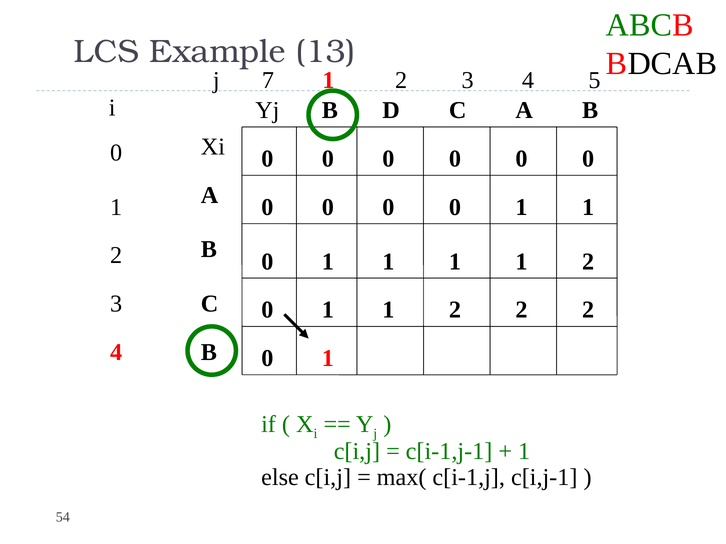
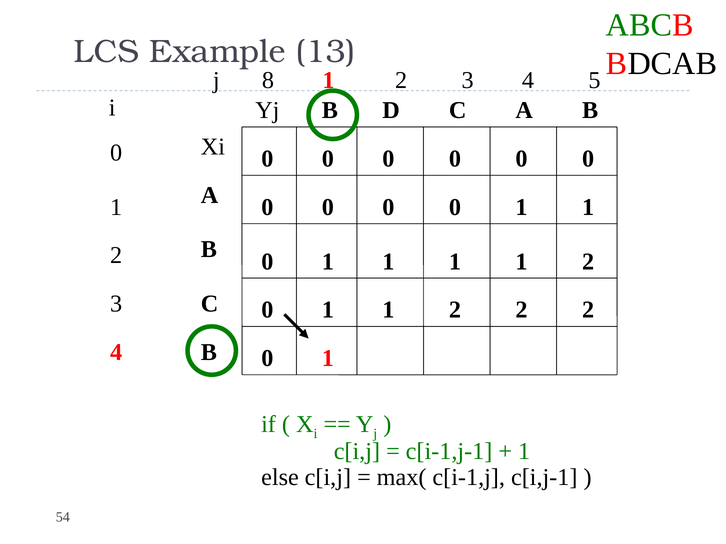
7: 7 -> 8 (268, 80)
